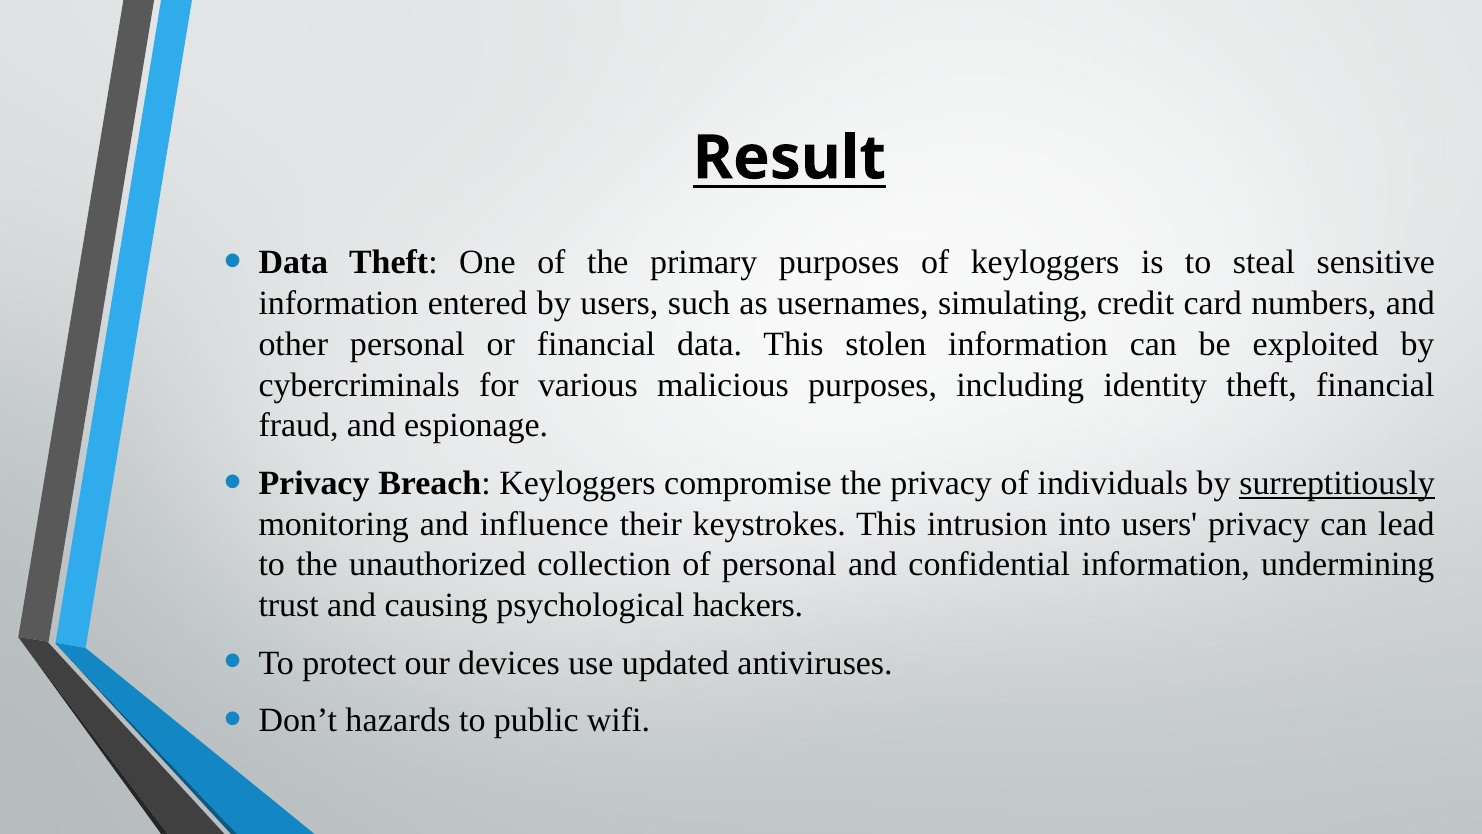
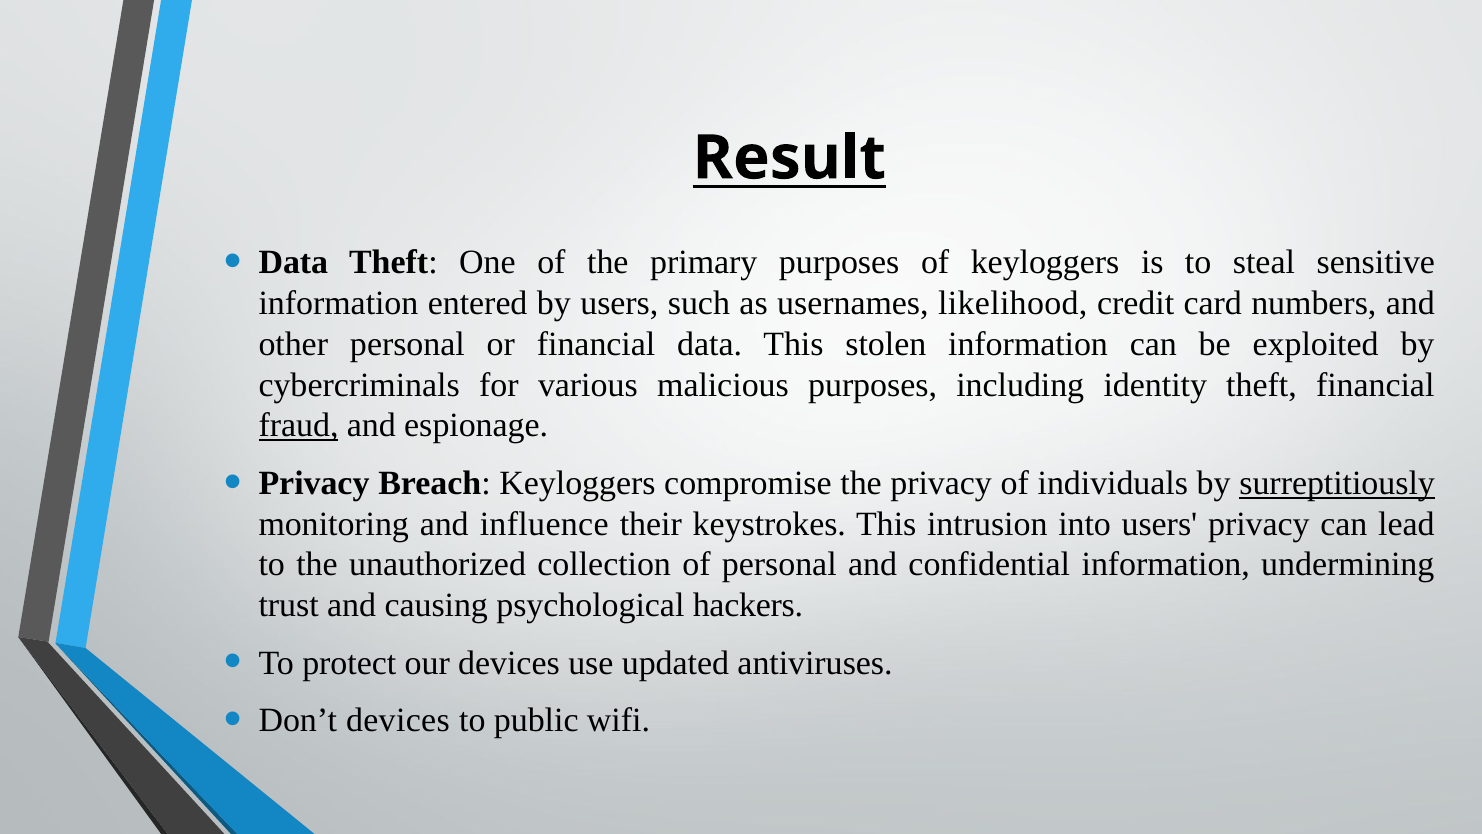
simulating: simulating -> likelihood (1013, 303)
fraud underline: none -> present (299, 425)
Don’t hazards: hazards -> devices (398, 720)
